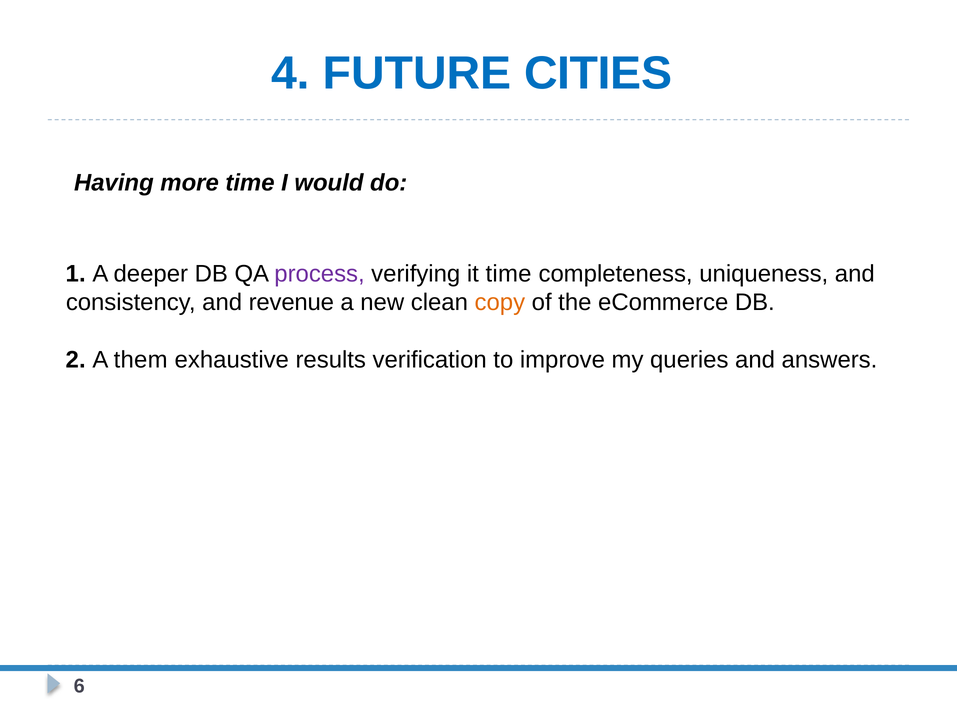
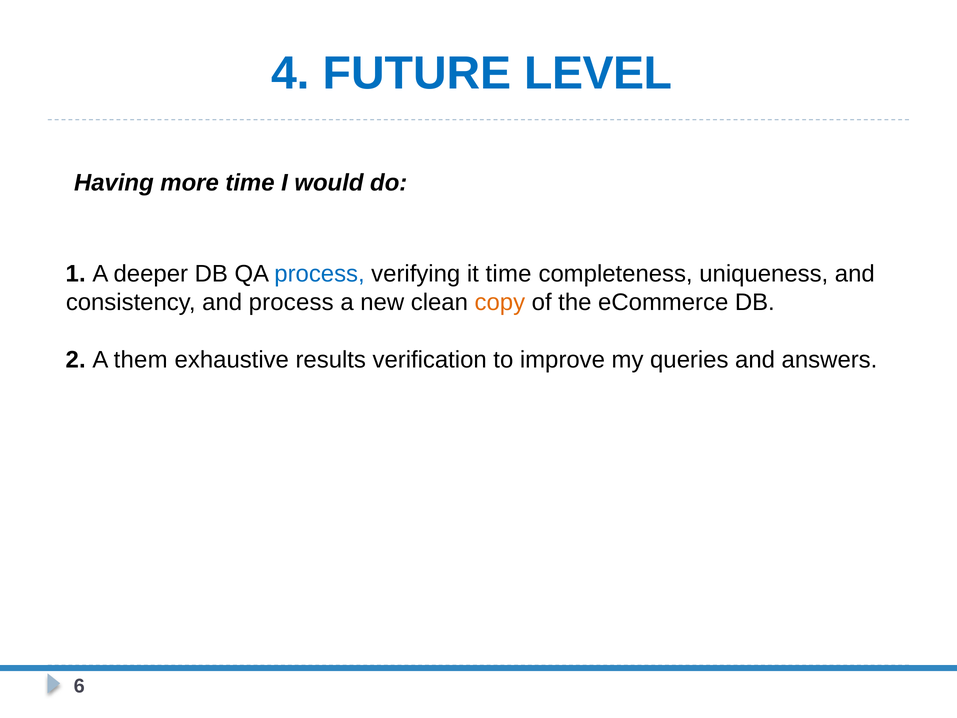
CITIES: CITIES -> LEVEL (598, 73)
process colour: purple -> blue (320, 274)
and revenue: revenue -> process (291, 302)
